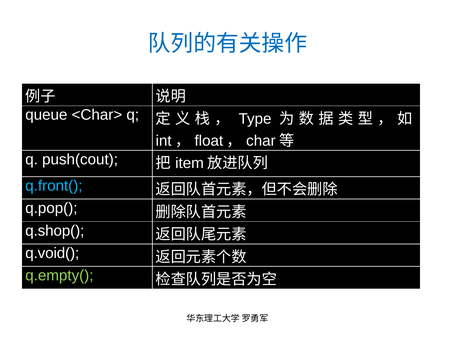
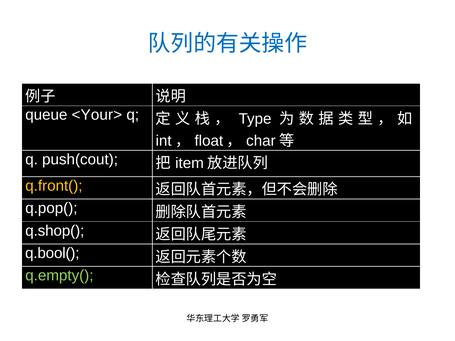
<Char>: <Char> -> <Your> (97, 115)
q.front( colour: light blue -> yellow (54, 186)
q.void(: q.void( -> q.bool( (52, 253)
